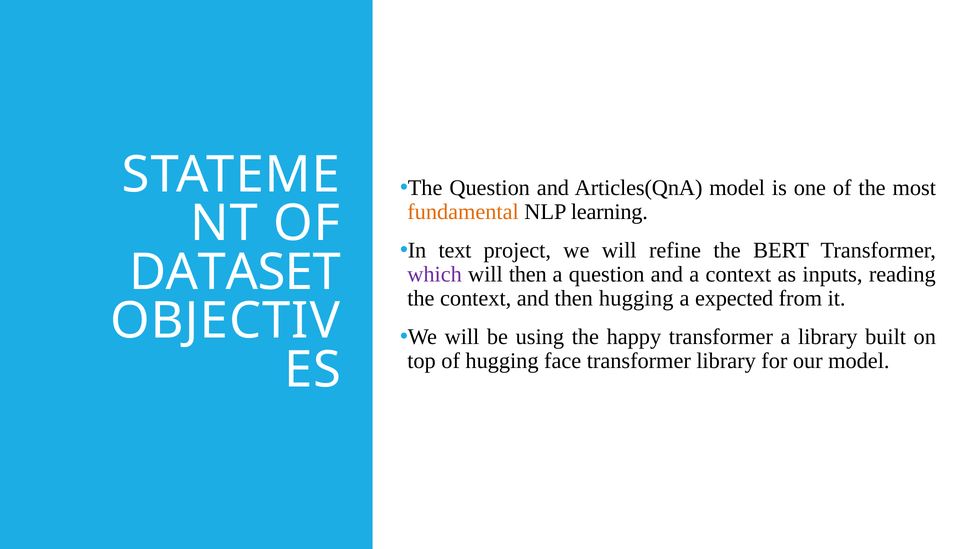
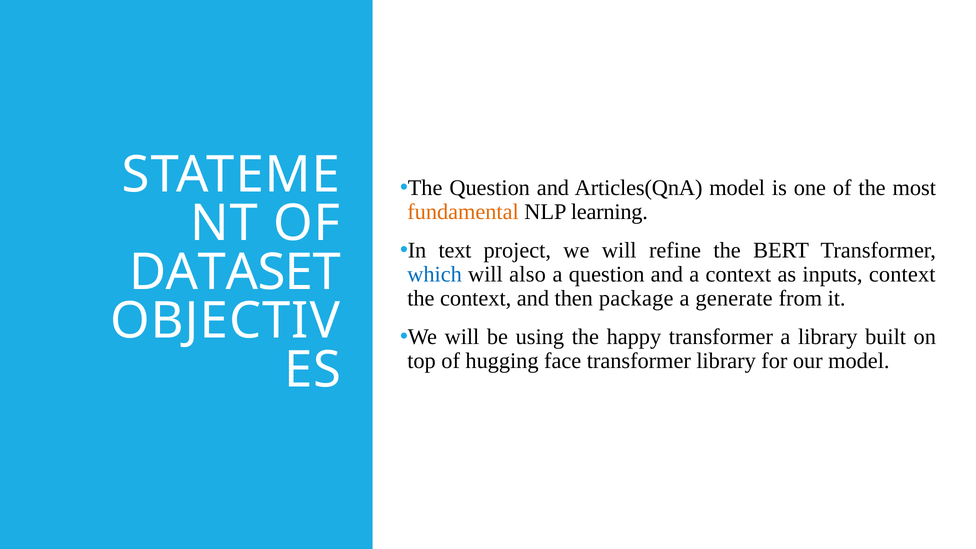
which colour: purple -> blue (435, 274)
will then: then -> also (528, 274)
inputs reading: reading -> context (902, 274)
then hugging: hugging -> package (636, 298)
expected: expected -> generate (734, 298)
